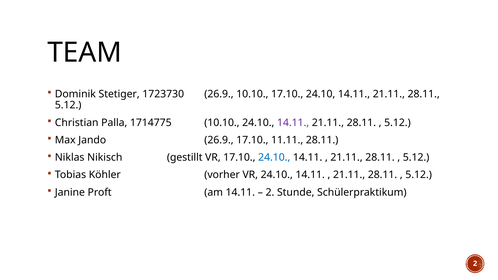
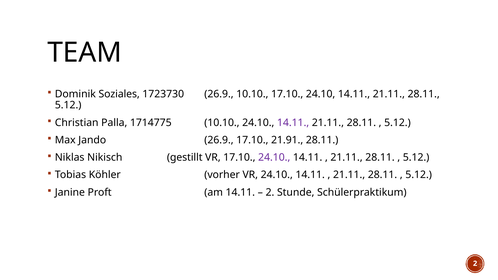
Stetiger: Stetiger -> Soziales (119, 94)
11.11: 11.11 -> 21.91 (287, 140)
24.10 colour: blue -> purple (274, 158)
